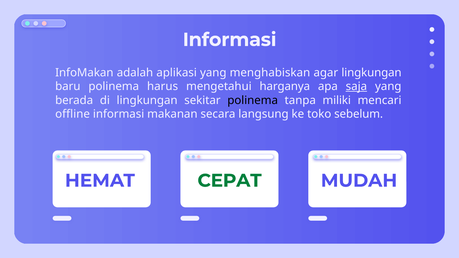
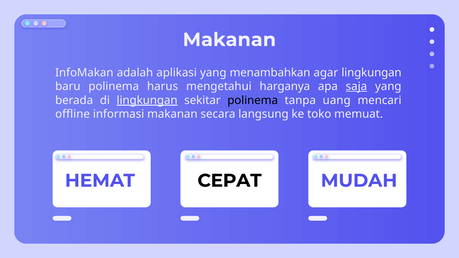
Informasi: Informasi -> Makanan (229, 40)
menghabiskan: menghabiskan -> menambahkan (270, 73)
lingkungan underline: none -> present (147, 100)
miliki: miliki -> uang (337, 100)
sebelum: sebelum -> memuat (359, 114)
CEPAT colour: green -> black (230, 181)
